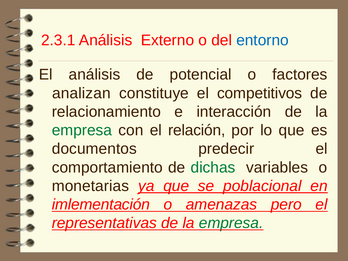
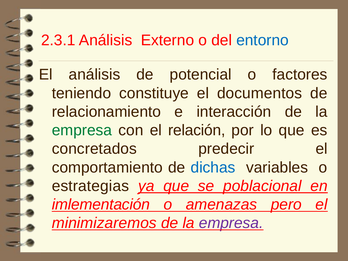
analizan: analizan -> teniendo (81, 93)
competitivos: competitivos -> documentos (260, 93)
documentos: documentos -> concretados (94, 149)
dichas colour: green -> blue (213, 167)
monetarias: monetarias -> estrategias (90, 186)
representativas: representativas -> minimizaremos (104, 223)
empresa colour: green -> purple (231, 223)
